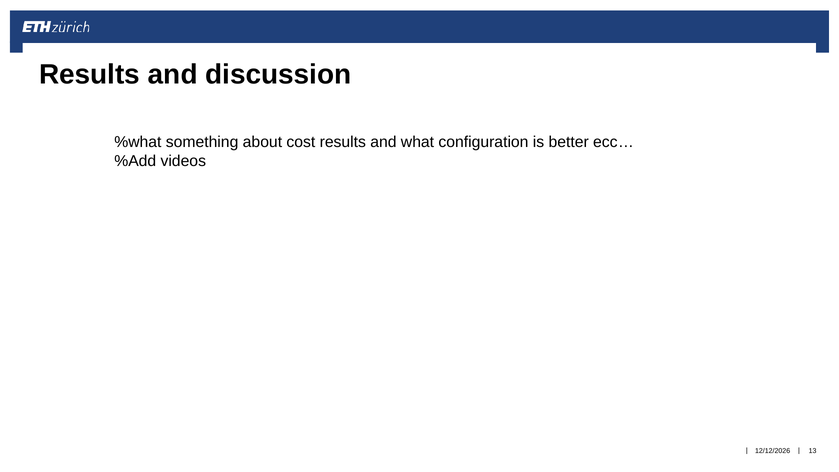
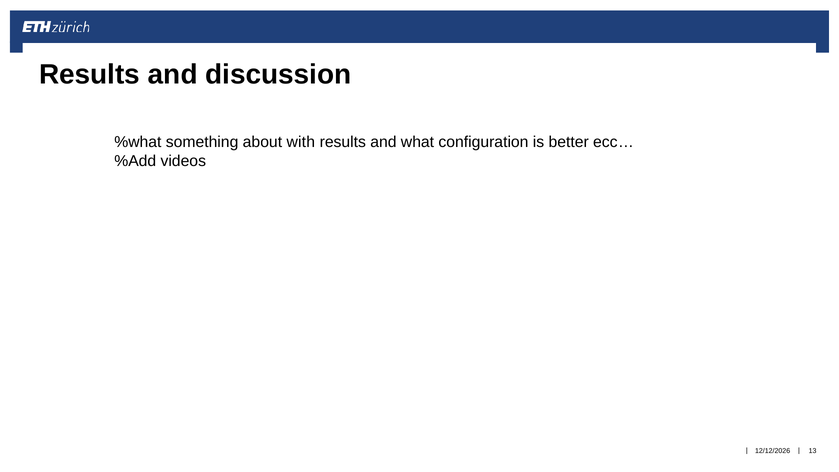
cost: cost -> with (301, 142)
